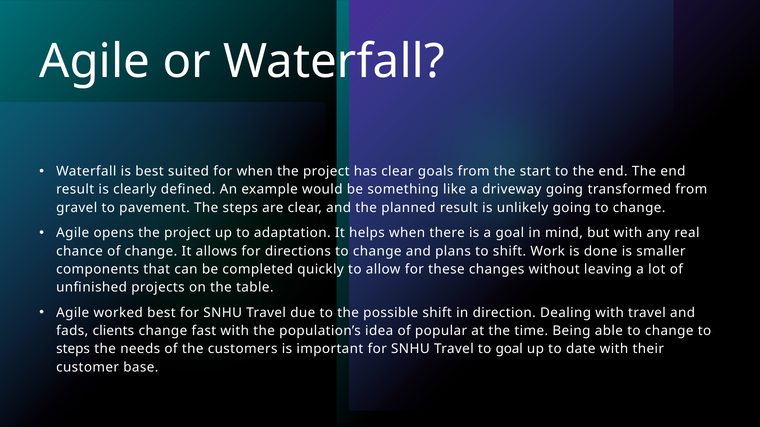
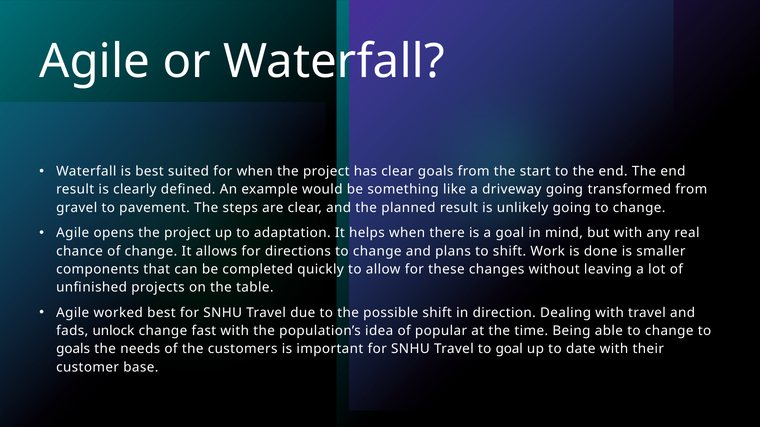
clients: clients -> unlock (113, 331)
steps: steps -> goals (73, 349)
